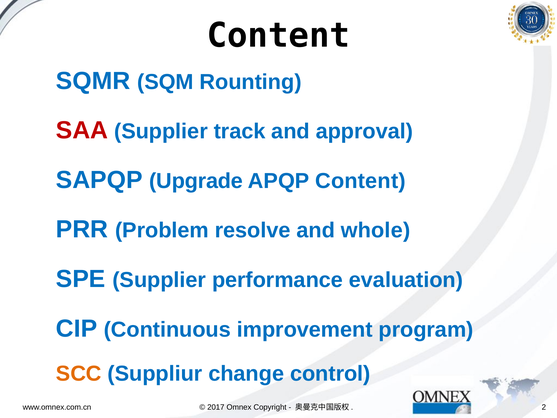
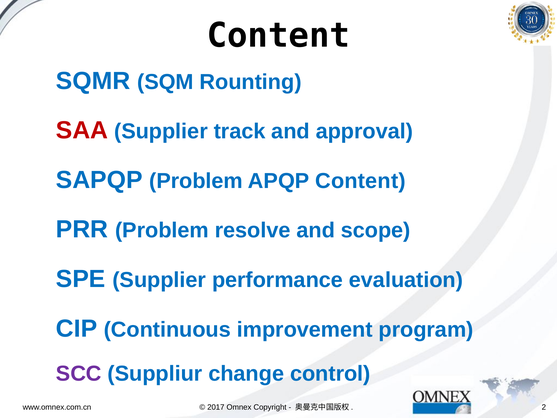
SAPQP Upgrade: Upgrade -> Problem (196, 181)
whole: whole -> scope (376, 230)
SCC colour: orange -> purple (79, 373)
